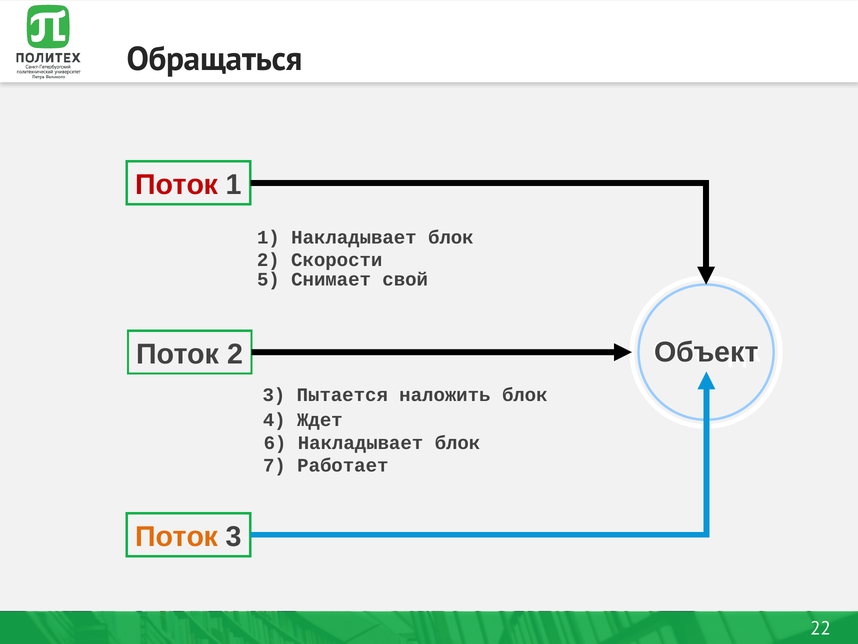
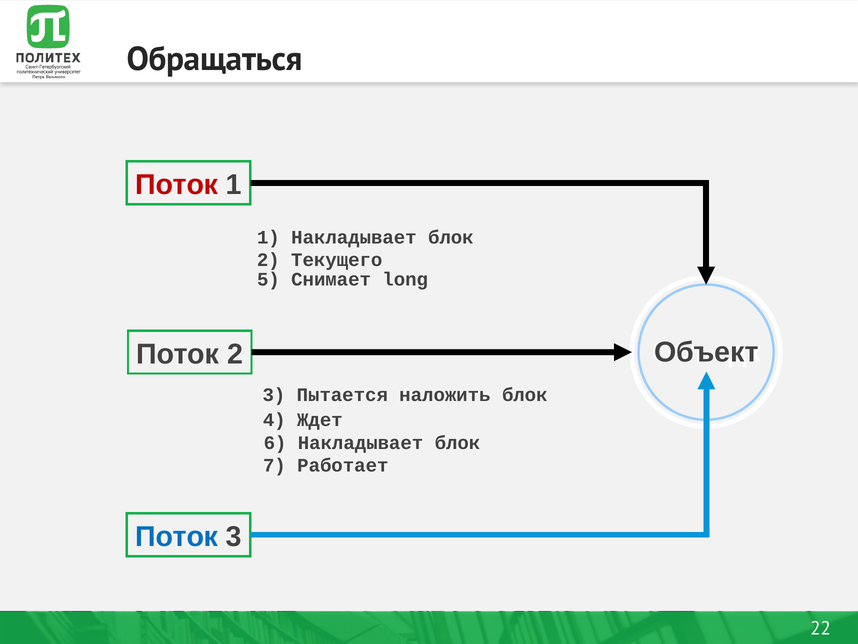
Скорости: Скорости -> Текущего (337, 260)
свой: свой -> long (405, 279)
Поток colour: orange -> blue (177, 536)
